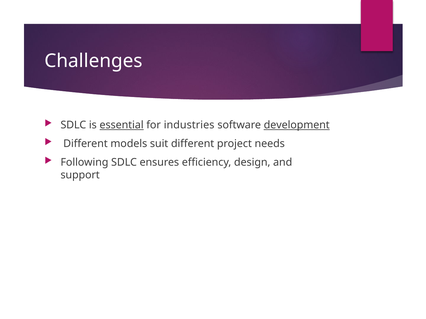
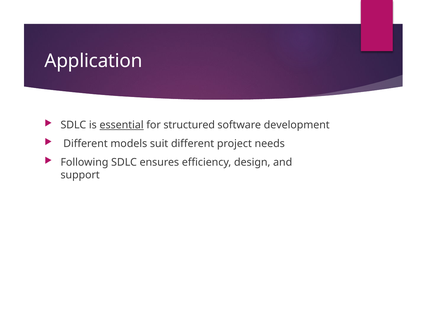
Challenges: Challenges -> Application (94, 61)
industries: industries -> structured (189, 125)
development underline: present -> none (297, 125)
